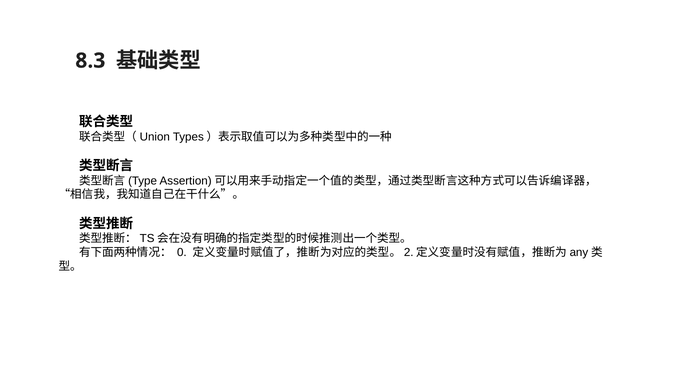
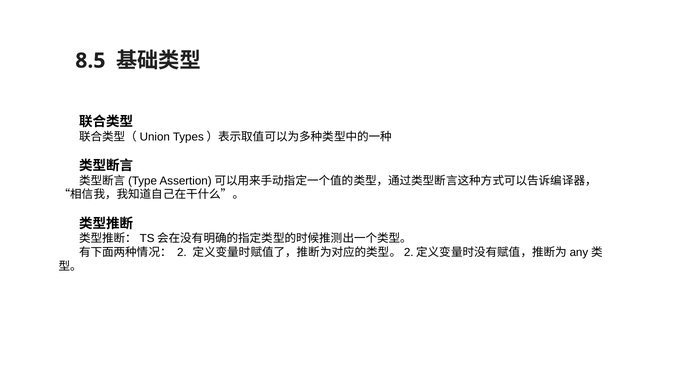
8.3: 8.3 -> 8.5 (90, 61)
0: 0 -> 2 (182, 253)
